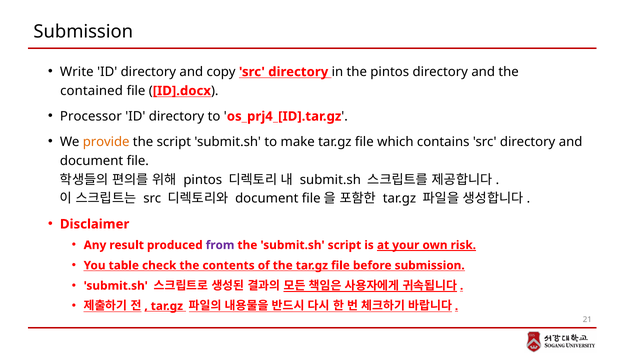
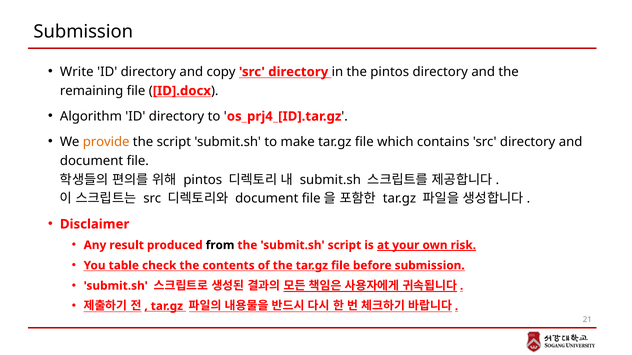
contained: contained -> remaining (92, 91)
Processor: Processor -> Algorithm (91, 116)
from colour: purple -> black (220, 245)
